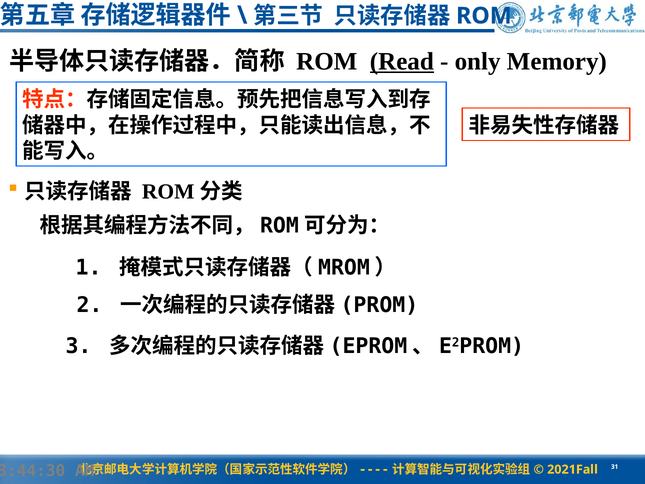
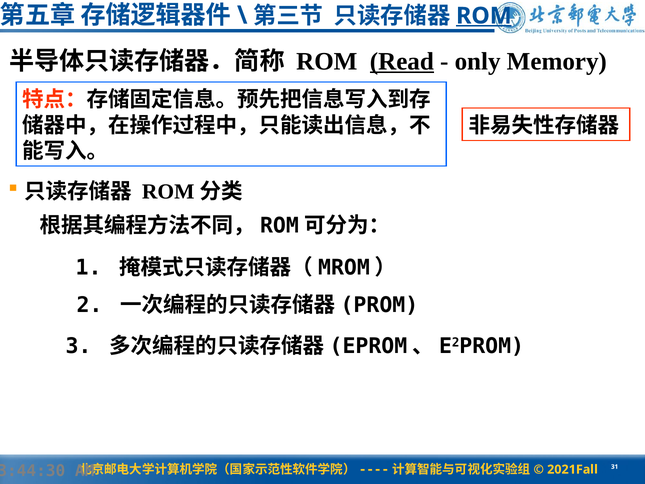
ROM underline: none -> present (484, 16)
